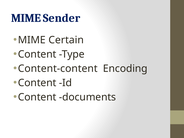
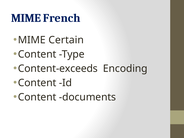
Sender: Sender -> French (62, 18)
Content-content: Content-content -> Content-exceeds (58, 69)
